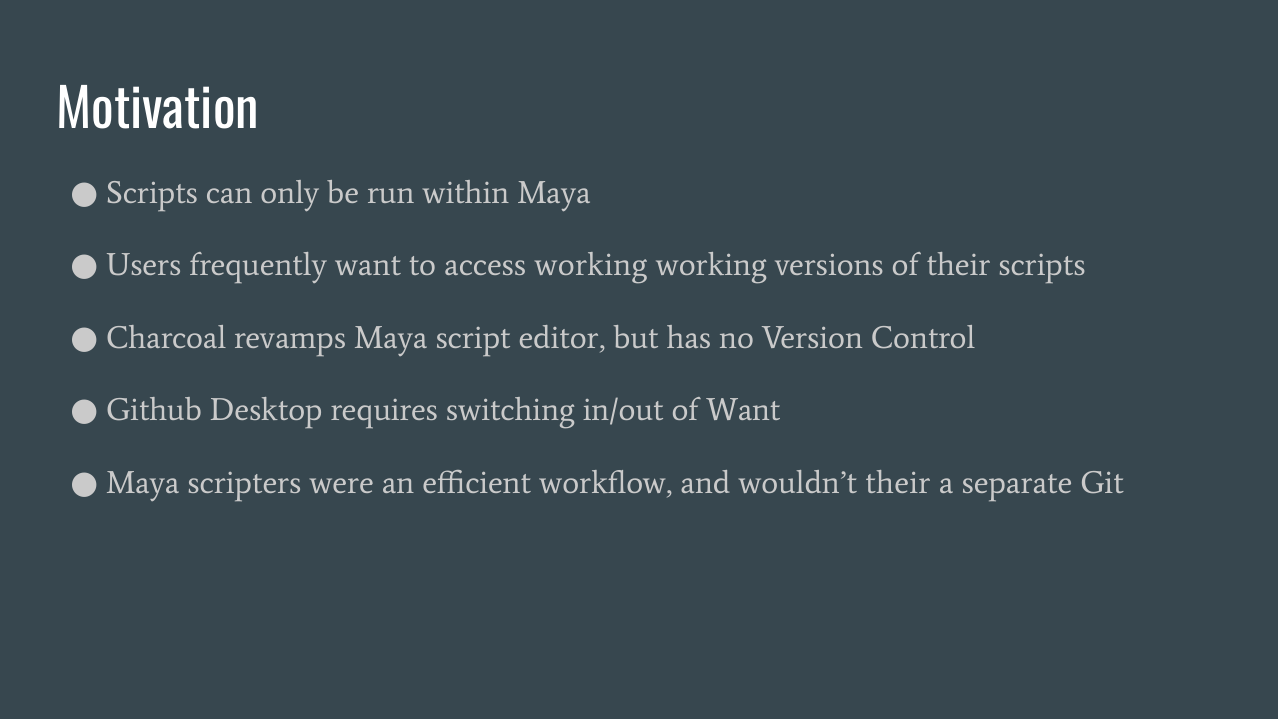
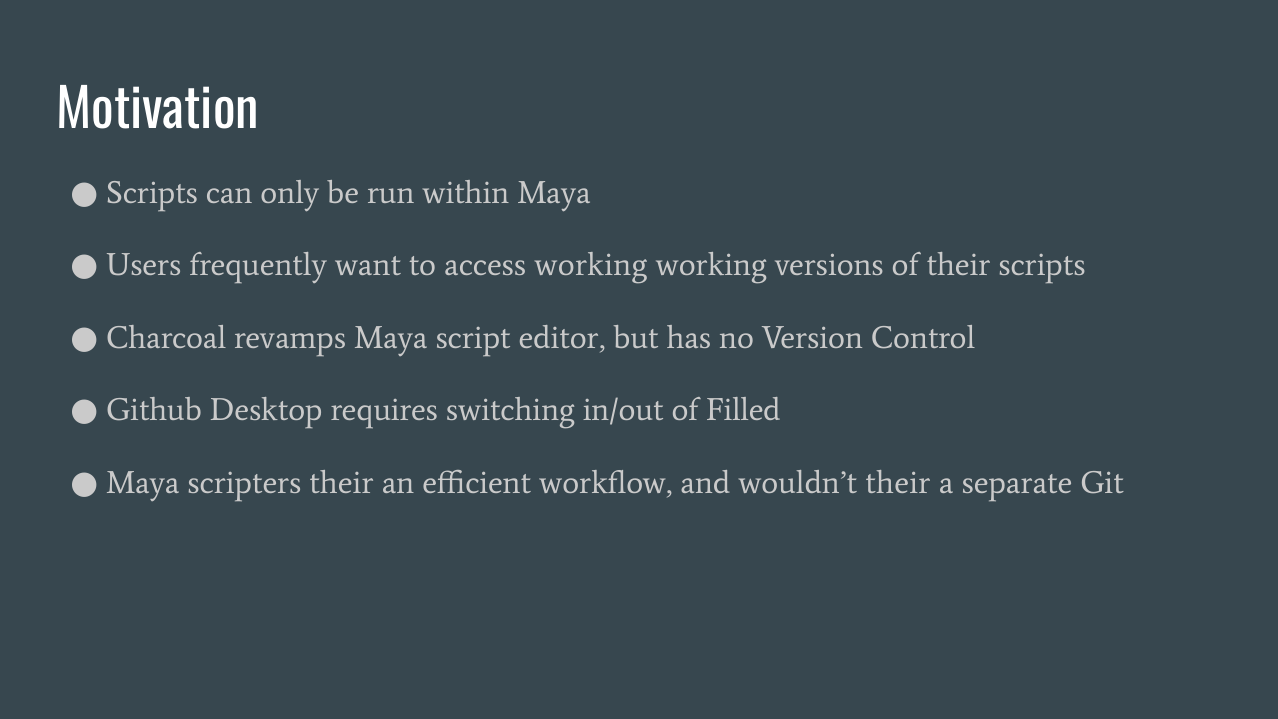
of Want: Want -> Filled (743, 410)
scripters were: were -> their (342, 483)
